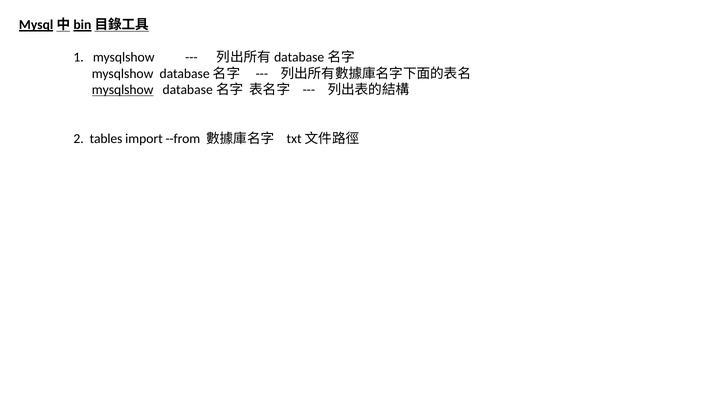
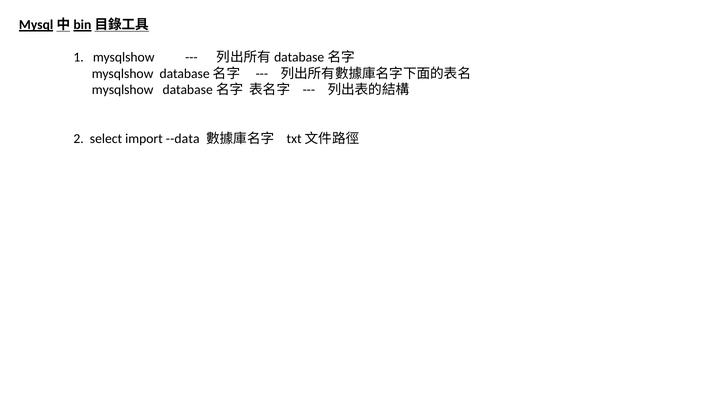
mysqlshow underline: present -> none (123, 90)
tables: tables -> select (106, 139)
--from: --from -> --data (183, 139)
